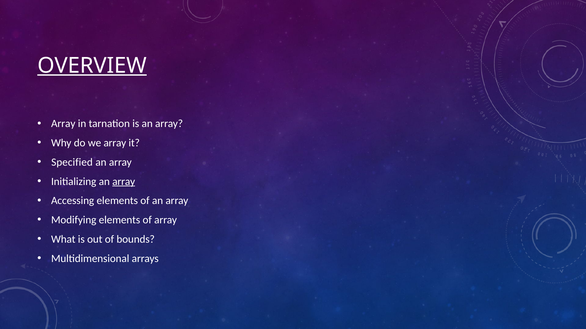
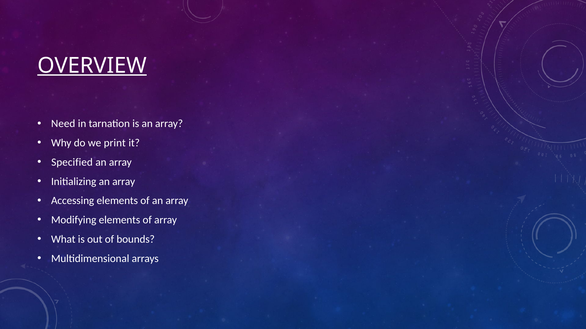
Array: Array -> Need (63, 124)
we array: array -> print (115, 143)
array underline: present -> none (124, 182)
